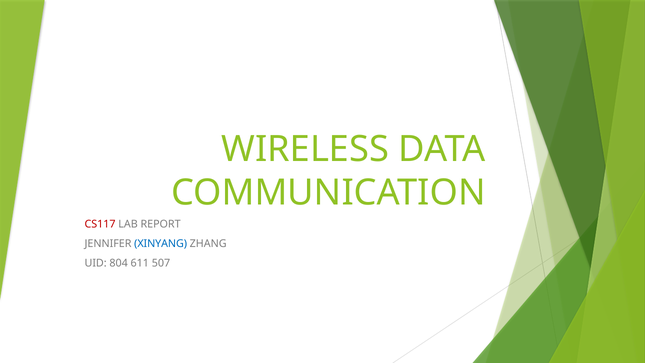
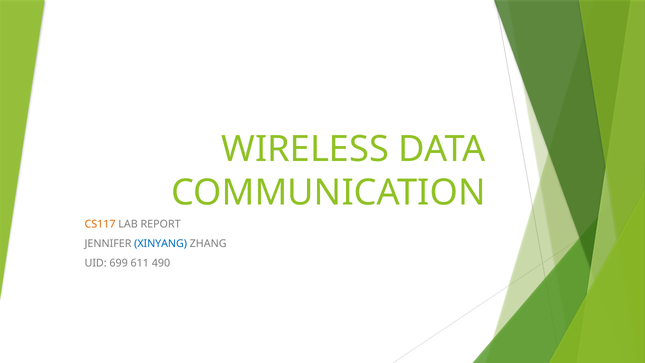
CS117 colour: red -> orange (100, 224)
804: 804 -> 699 (119, 263)
507: 507 -> 490 (161, 263)
